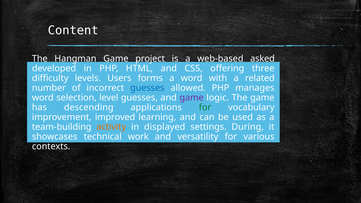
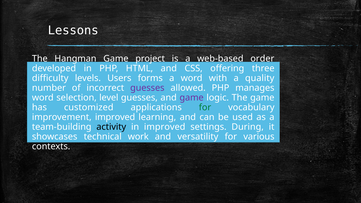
Content: Content -> Lessons (73, 30)
asked: asked -> order (262, 59)
related: related -> quality (260, 78)
guesses colour: blue -> purple (147, 88)
descending: descending -> customized (89, 107)
activity colour: orange -> black (111, 127)
in displayed: displayed -> improved (165, 127)
